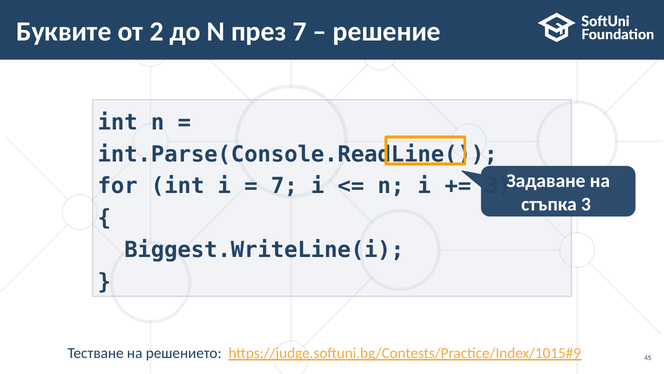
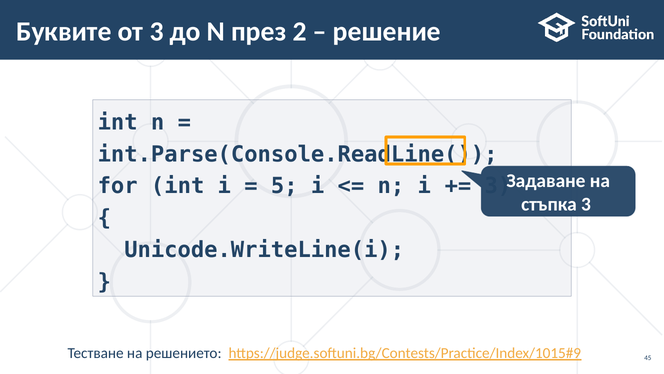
от 2: 2 -> 3 (157, 31)
през 7: 7 -> 2 (300, 31)
7: 7 -> 5 (284, 186)
Biggest.WriteLine(i: Biggest.WriteLine(i -> Unicode.WriteLine(i (264, 250)
